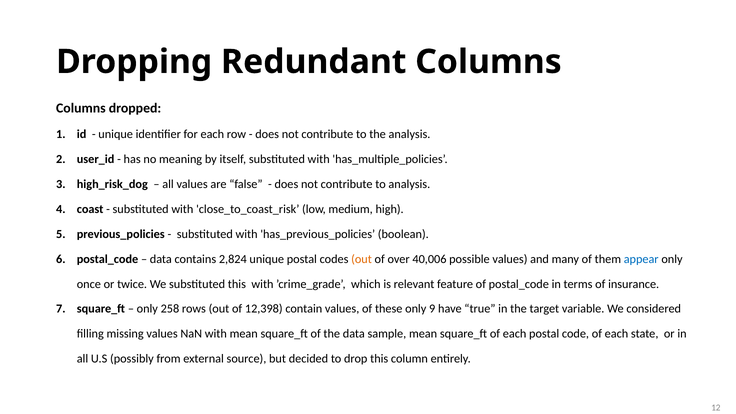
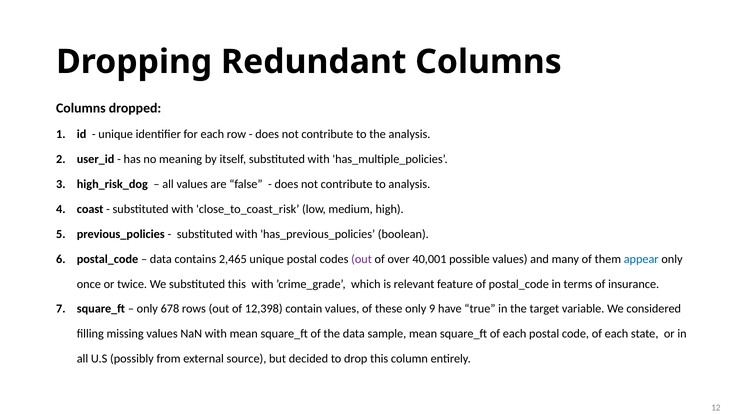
2,824: 2,824 -> 2,465 (233, 259)
out colour: orange -> purple (362, 259)
40,006: 40,006 -> 40,001 (429, 259)
258: 258 -> 678 (170, 309)
